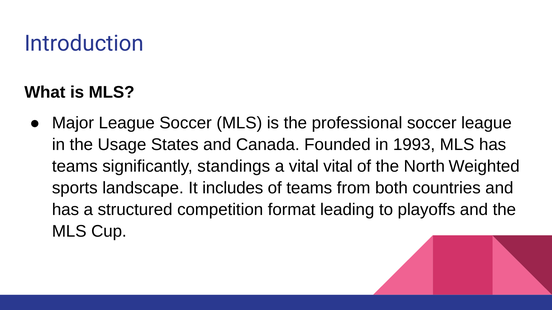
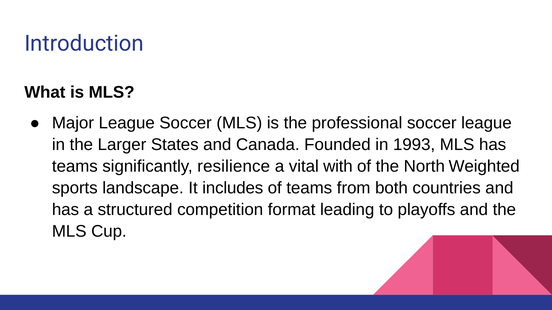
Usage: Usage -> Larger (122, 145)
standings: standings -> resilience (234, 167)
vital vital: vital -> with (338, 167)
